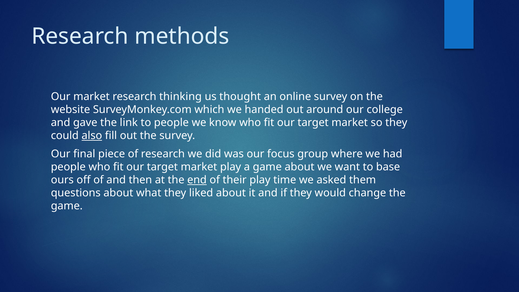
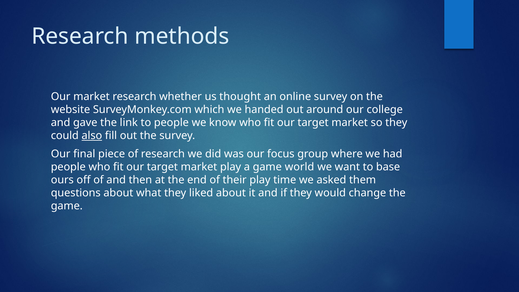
thinking: thinking -> whether (181, 97)
game about: about -> world (299, 167)
end underline: present -> none (197, 180)
